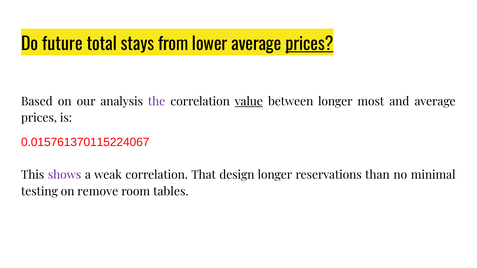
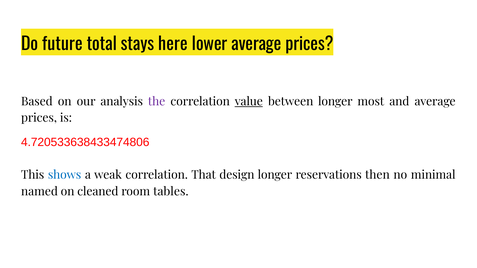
from: from -> here (173, 44)
prices underline: present -> none (309, 44)
0.015761370115224067: 0.015761370115224067 -> 4.720533638433474806 (85, 142)
shows colour: purple -> blue (65, 175)
than: than -> then (377, 175)
testing: testing -> named (39, 192)
remove: remove -> cleaned (98, 192)
